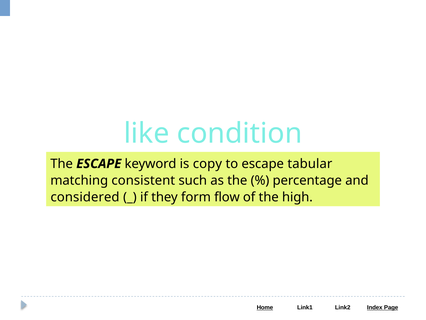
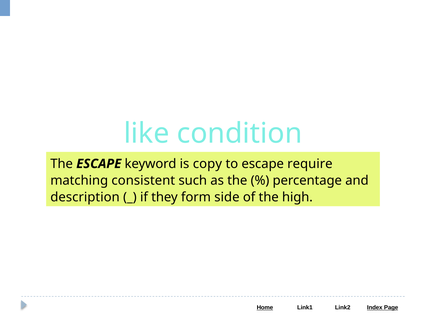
tabular: tabular -> require (310, 164)
considered: considered -> description (85, 197)
flow: flow -> side (227, 197)
